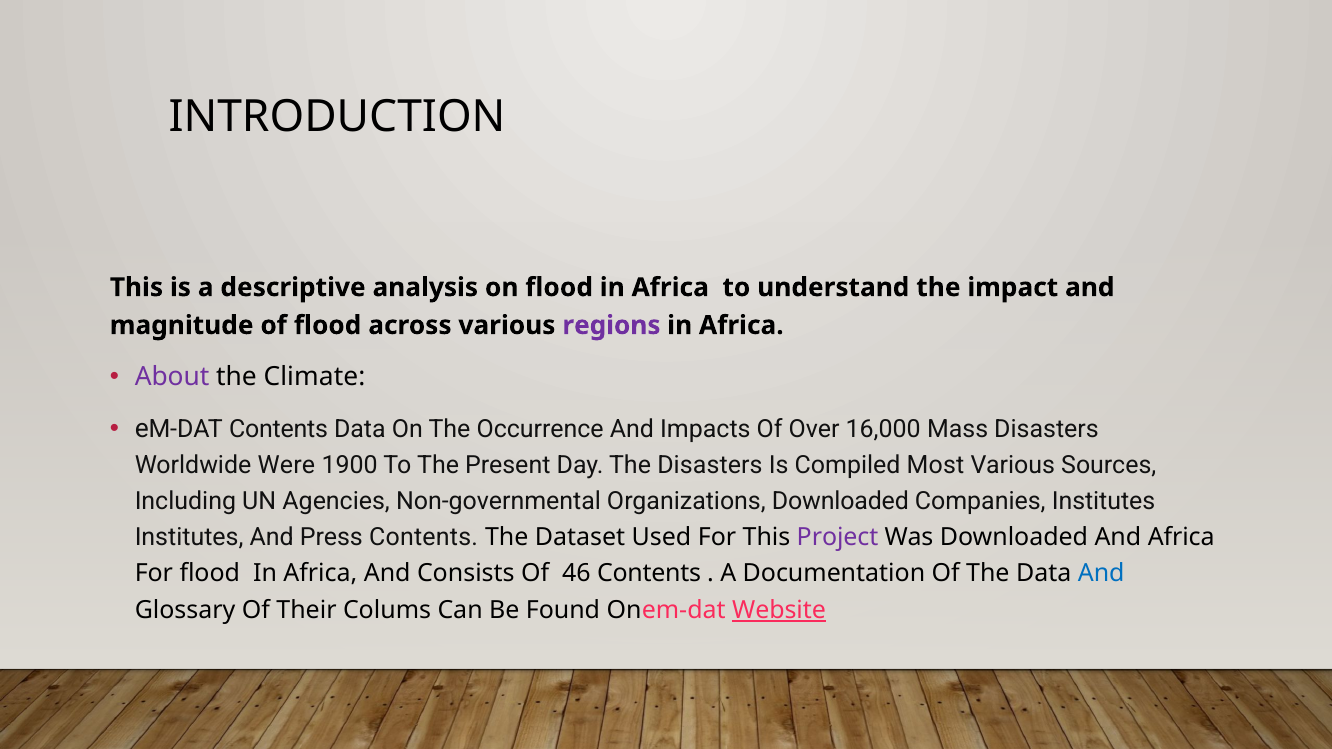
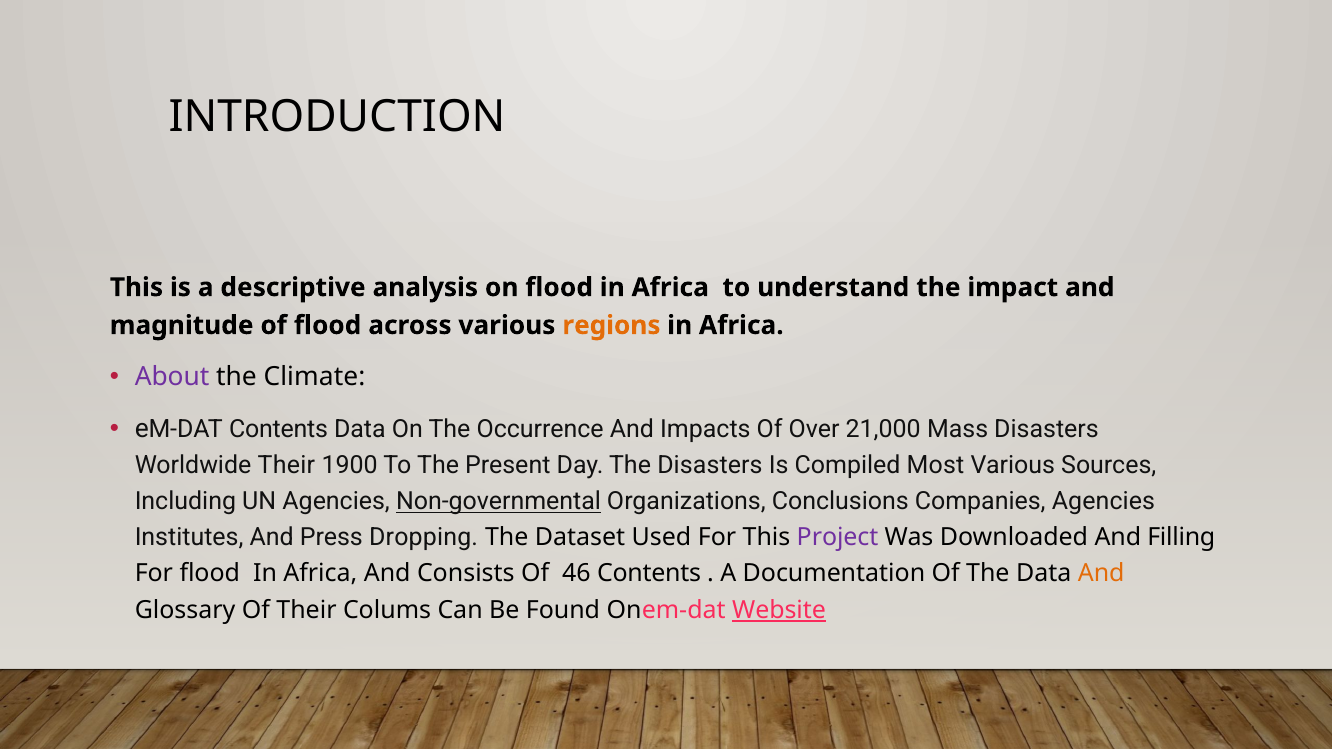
regions colour: purple -> orange (611, 325)
16,000: 16,000 -> 21,000 (883, 430)
Worldwide Were: Were -> Their (286, 466)
Non-governmental underline: none -> present (498, 502)
Organizations Downloaded: Downloaded -> Conclusions (840, 502)
Companies Institutes: Institutes -> Agencies (1103, 502)
Press Contents: Contents -> Dropping (424, 538)
And Africa: Africa -> Filling (1181, 538)
And colour: blue -> orange (1101, 574)
